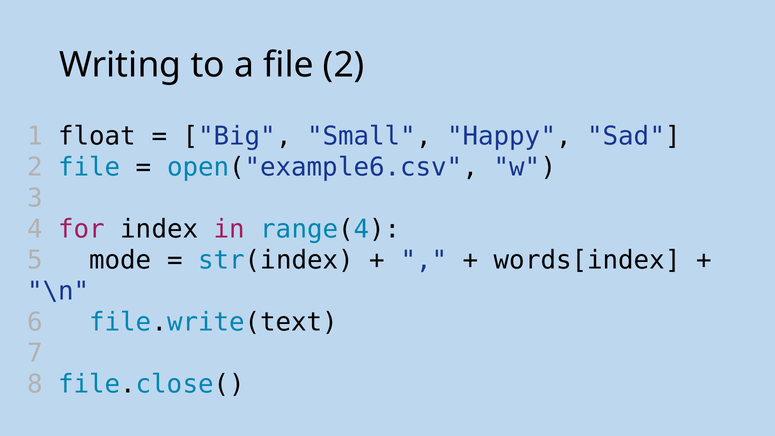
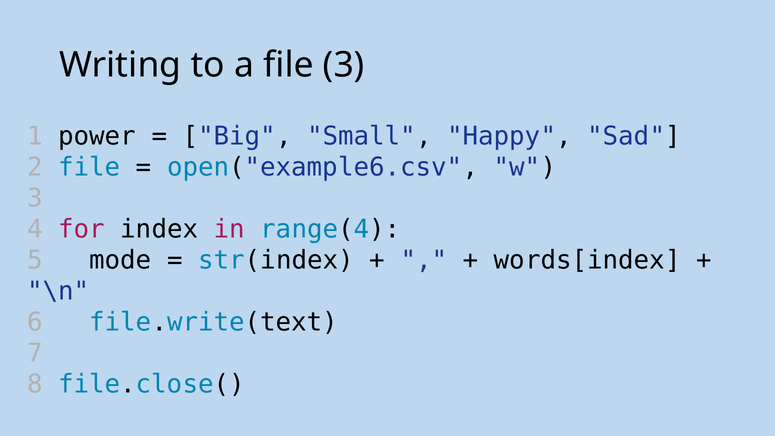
file 2: 2 -> 3 (344, 65)
float: float -> power (97, 136)
